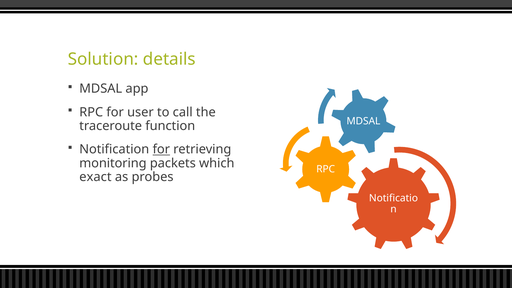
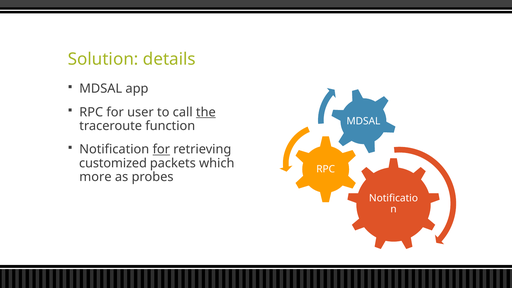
the underline: none -> present (206, 112)
monitoring: monitoring -> customized (113, 163)
exact: exact -> more (95, 177)
